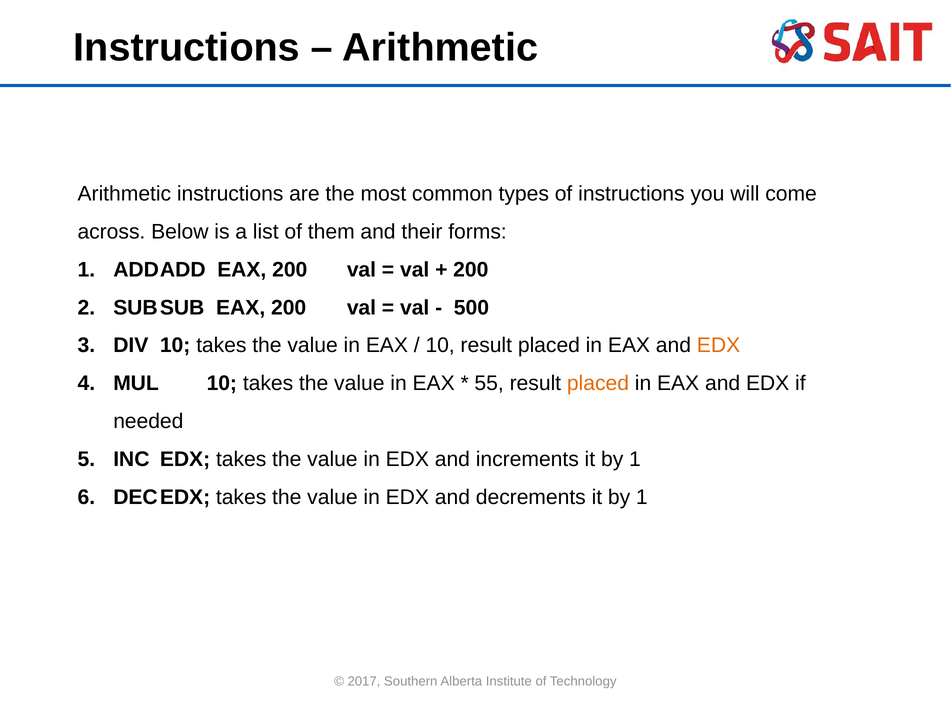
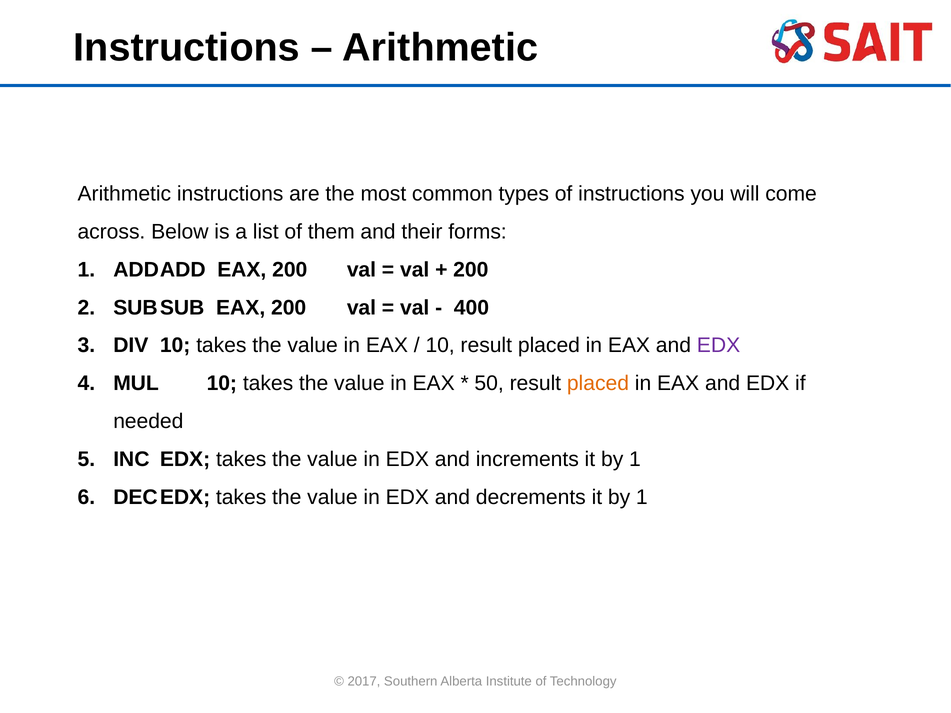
500: 500 -> 400 (471, 308)
EDX colour: orange -> purple (719, 346)
55: 55 -> 50 (489, 384)
